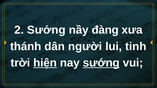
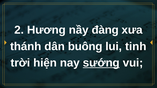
2 Sướng: Sướng -> Hương (46, 30)
người: người -> buông (85, 47)
hiện underline: present -> none (45, 63)
